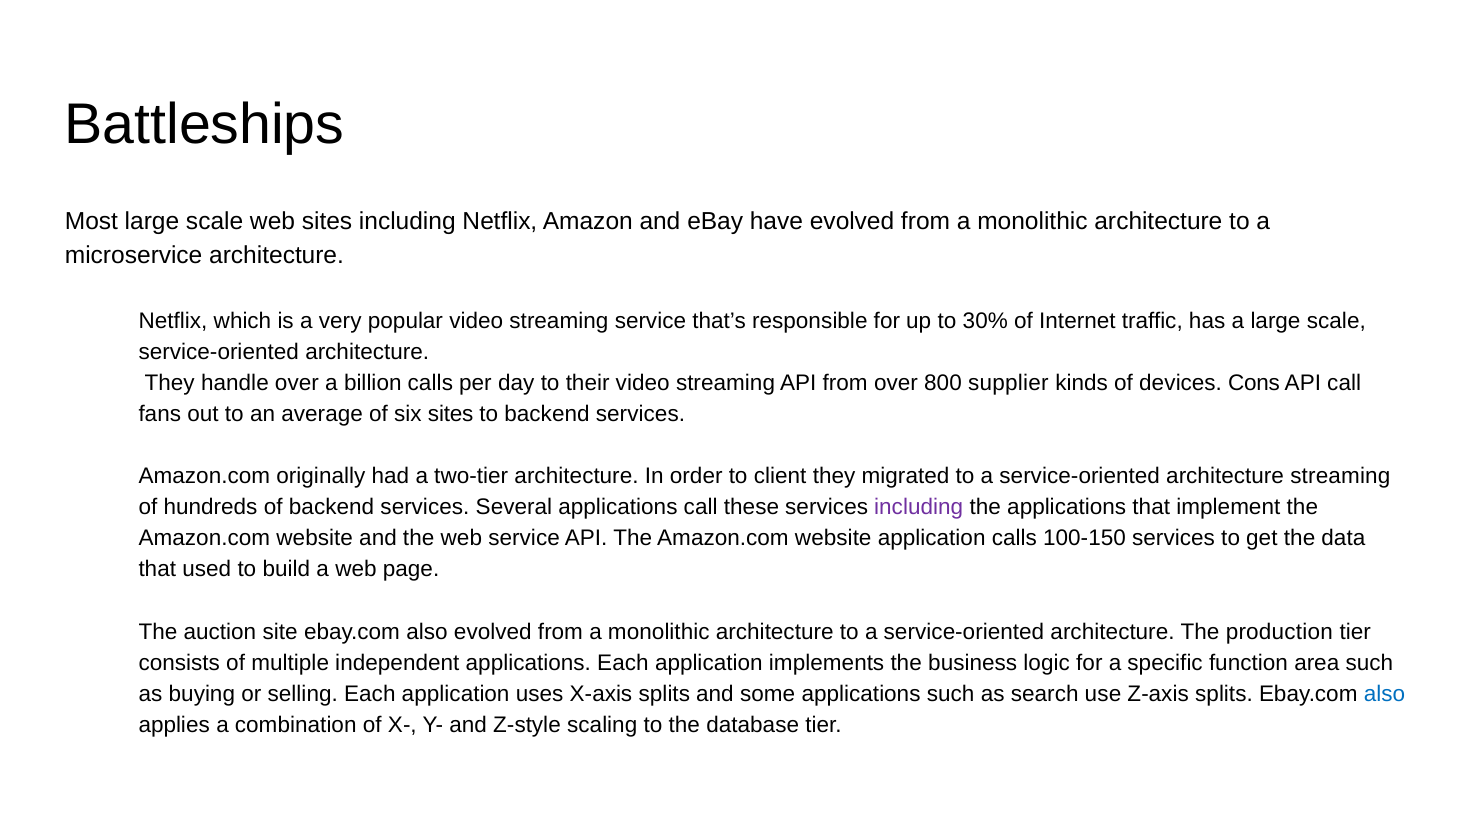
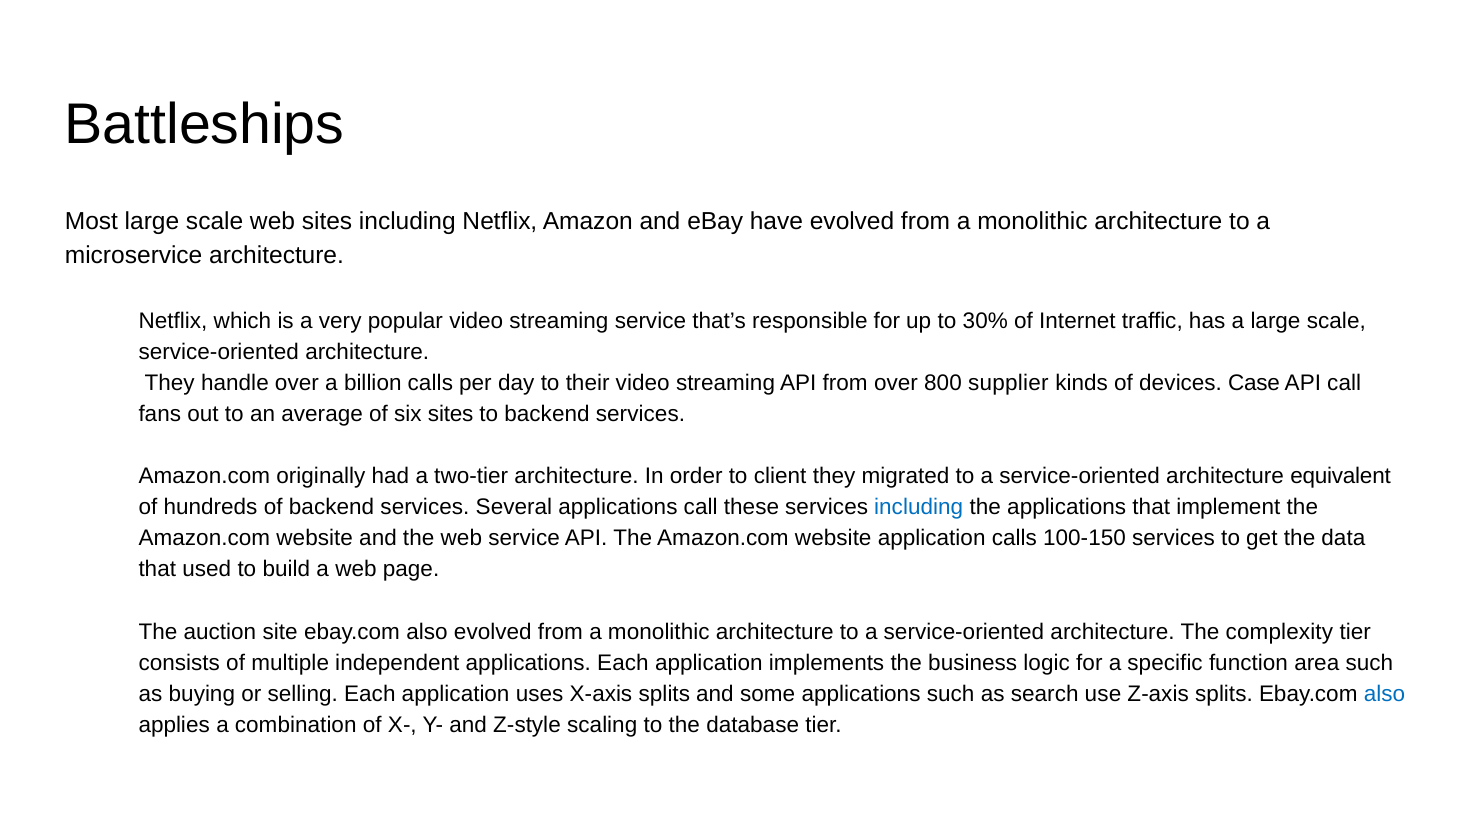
Cons: Cons -> Case (1254, 383)
architecture streaming: streaming -> equivalent (1341, 476)
including colour: purple -> blue (919, 507)
production: production -> complexity (1279, 631)
